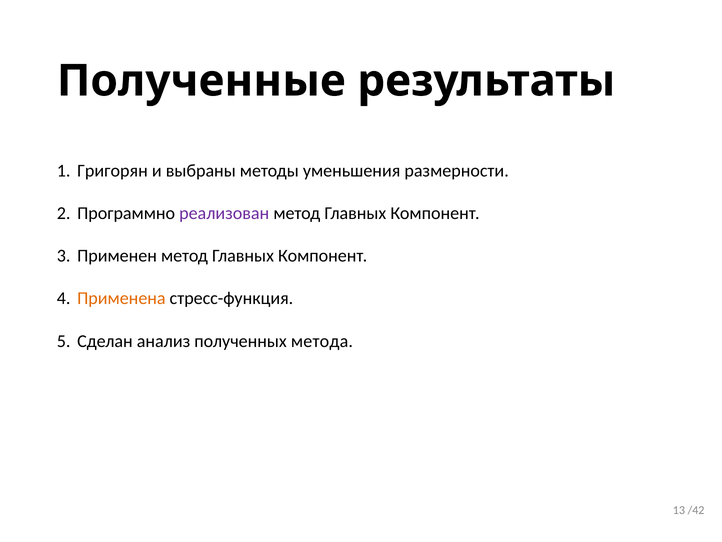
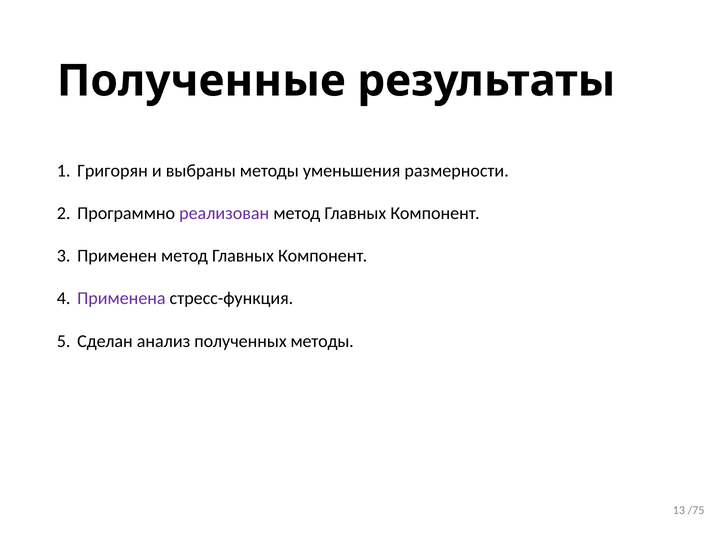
Применена colour: orange -> purple (121, 298)
полученных метода: метода -> методы (322, 341)
/42: /42 -> /75 (696, 510)
